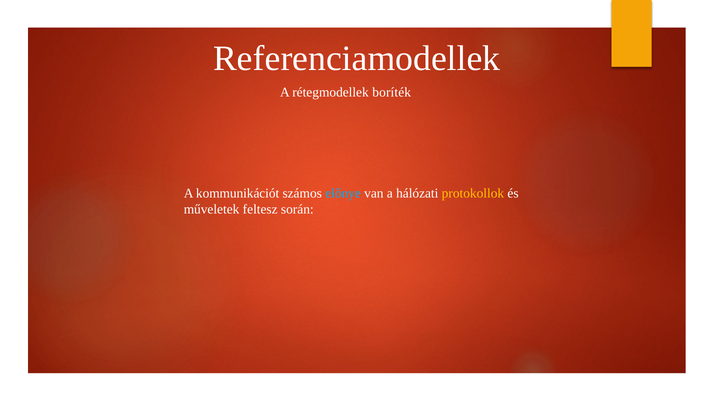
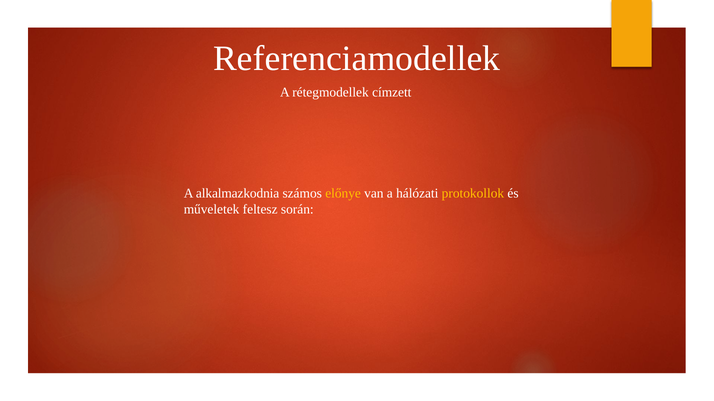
boríték: boríték -> címzett (392, 93)
kommunikációt: kommunikációt -> alkalmazkodnia (238, 193)
előnye colour: light blue -> yellow (343, 193)
